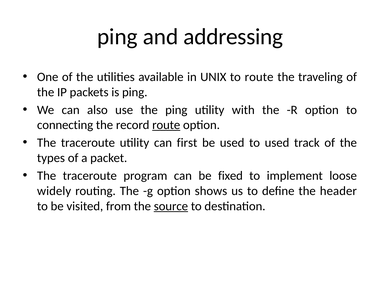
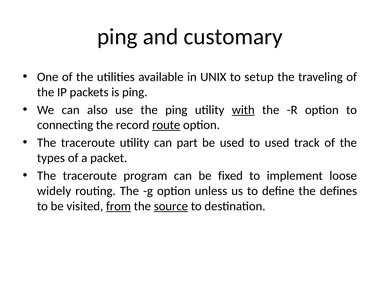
addressing: addressing -> customary (233, 37)
to route: route -> setup (259, 77)
with underline: none -> present (243, 110)
first: first -> part (187, 143)
shows: shows -> unless (211, 191)
header: header -> defines (338, 191)
from underline: none -> present (119, 206)
